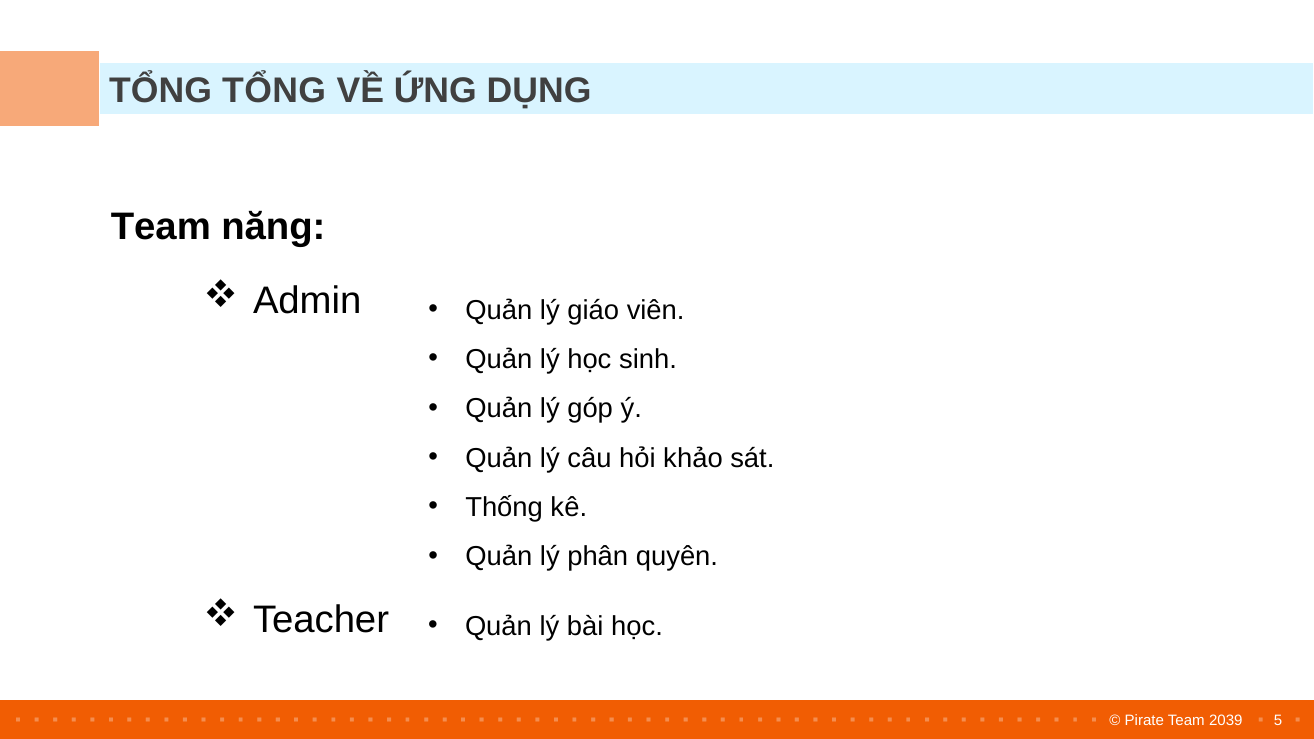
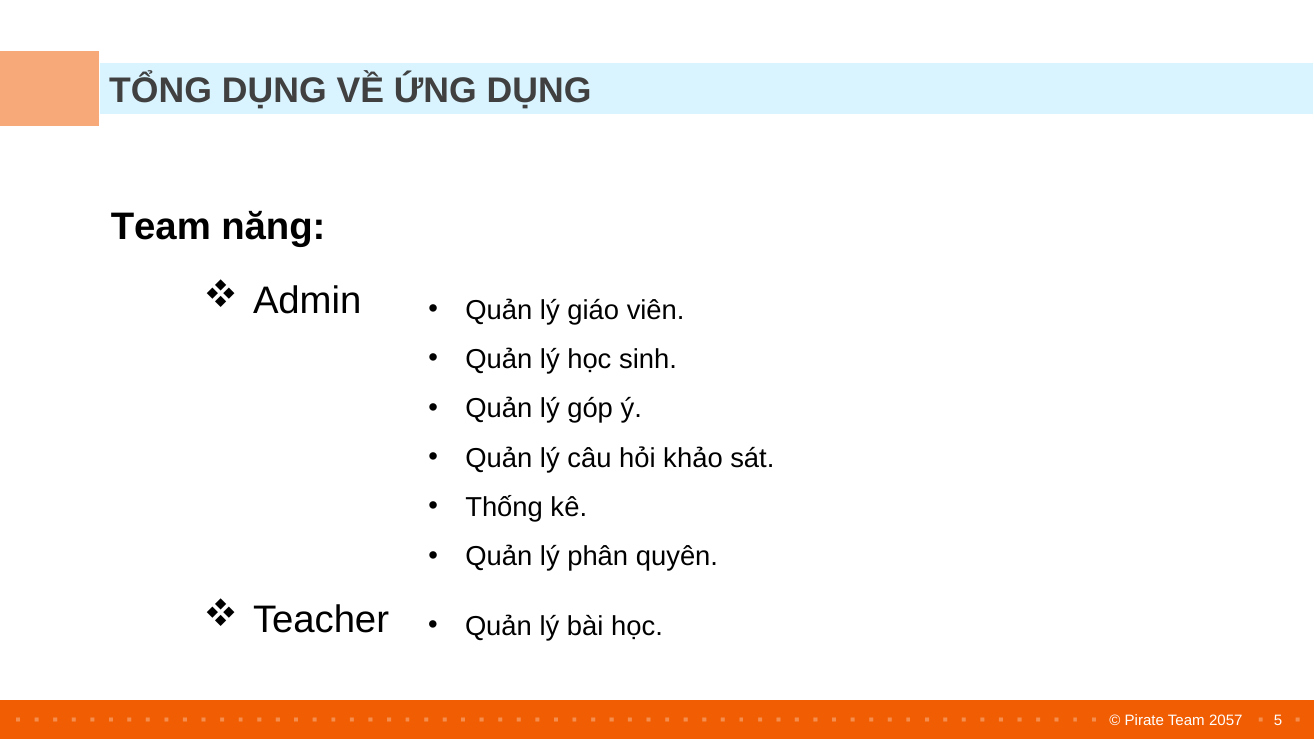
TỔNG TỔNG: TỔNG -> DỤNG (274, 91)
2039: 2039 -> 2057 (1226, 720)
